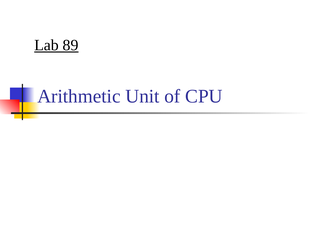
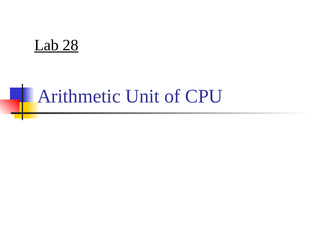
89: 89 -> 28 (71, 45)
